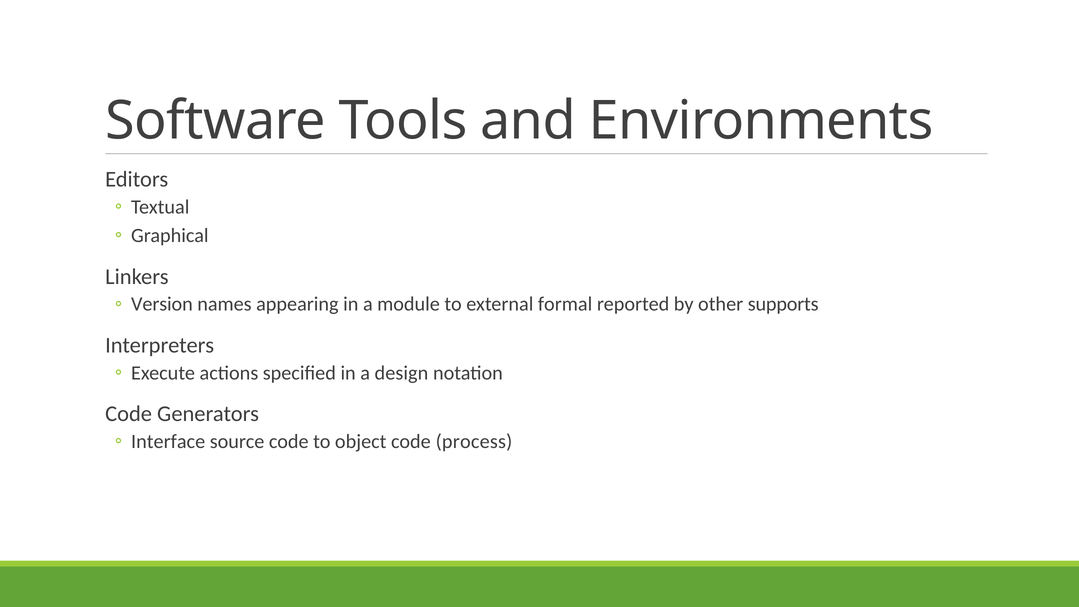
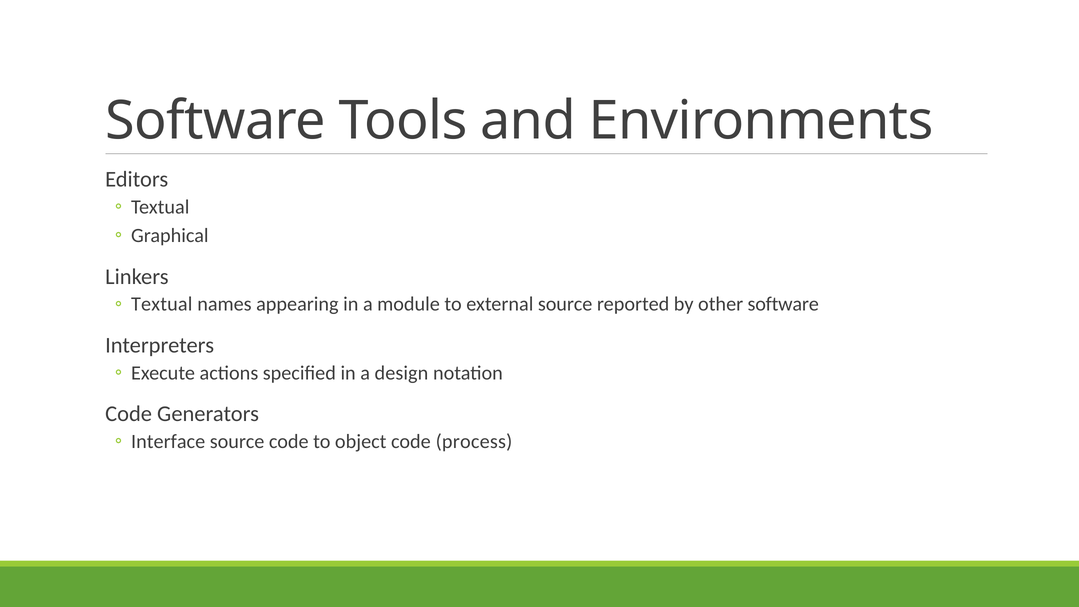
Version: Version -> Textual (162, 304)
external formal: formal -> source (565, 304)
other supports: supports -> software (783, 304)
